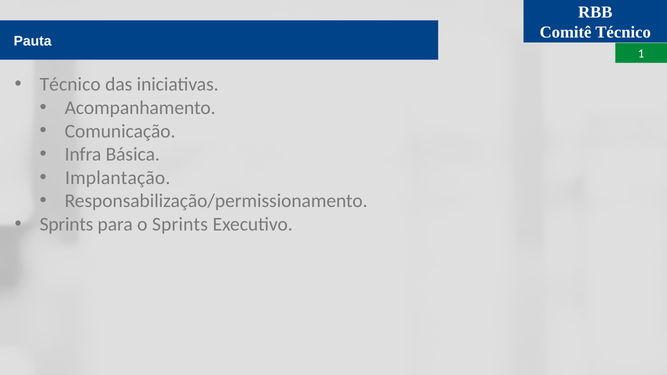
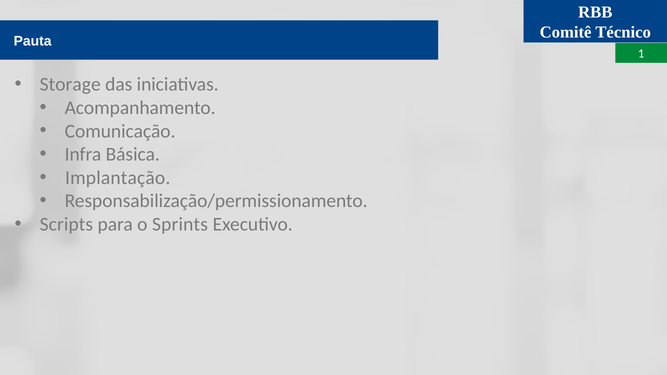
Técnico: Técnico -> Storage (70, 85)
Sprints: Sprints -> Scripts (66, 224)
